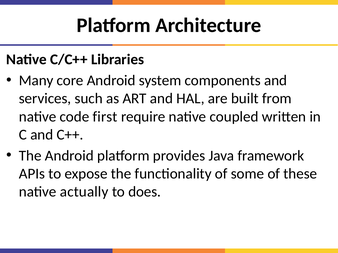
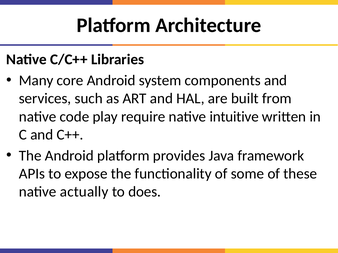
first: first -> play (105, 117)
coupled: coupled -> intuitive (234, 117)
